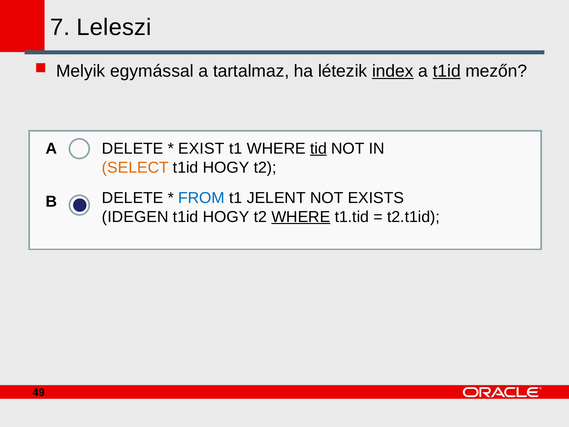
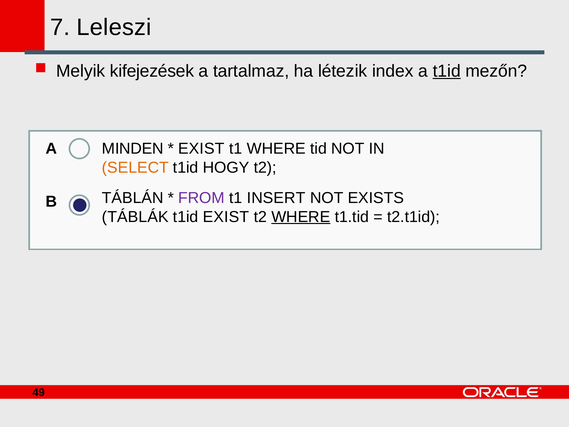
egymással: egymással -> kifejezések (152, 71)
index underline: present -> none (393, 71)
DELETE: DELETE -> MINDEN (133, 148)
tid underline: present -> none (318, 148)
DELETE: DELETE -> TÁBLÁN (133, 198)
FROM colour: blue -> purple (201, 198)
JELENT: JELENT -> INSERT (276, 198)
IDEGEN: IDEGEN -> TÁBLÁK (135, 217)
HOGY: HOGY -> EXIST (226, 217)
